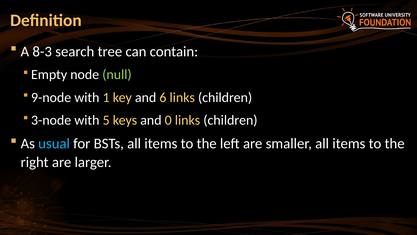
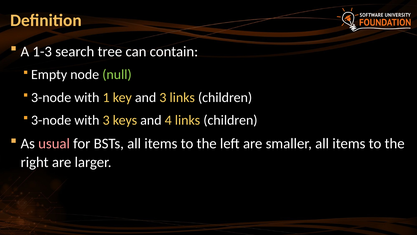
8-3: 8-3 -> 1-3 (42, 51)
9-node: 9-node -> 3-node (51, 97)
and 6: 6 -> 3 (163, 97)
with 5: 5 -> 3 (106, 120)
0: 0 -> 4 (168, 120)
usual colour: light blue -> pink (54, 143)
